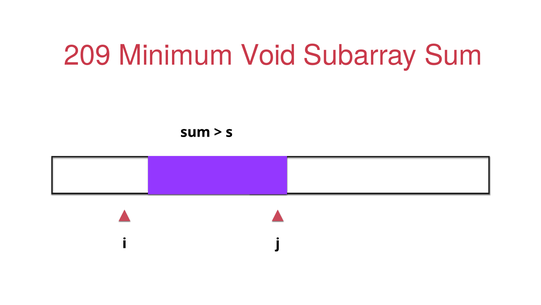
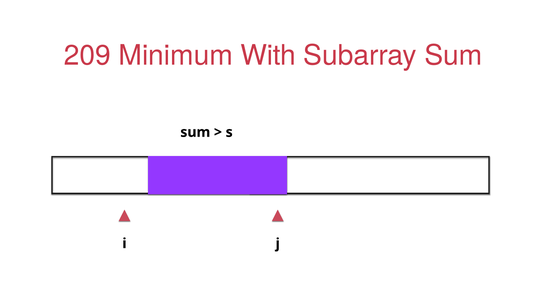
Void: Void -> With (268, 55)
